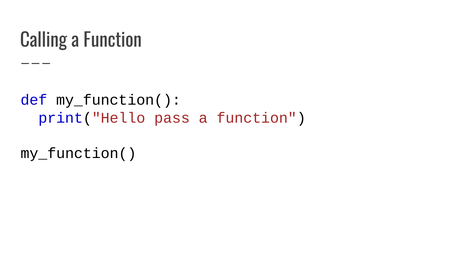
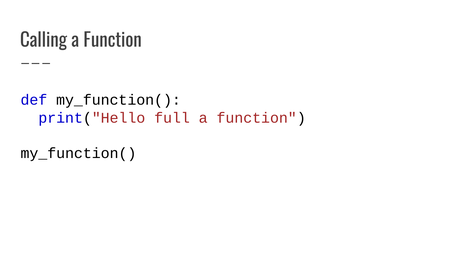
pass: pass -> full (172, 118)
